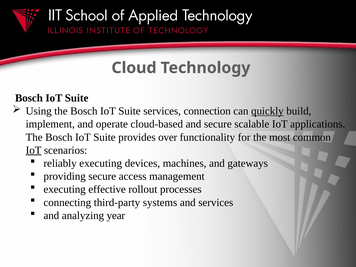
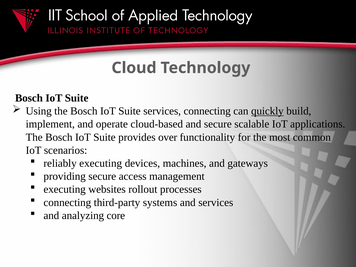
services connection: connection -> connecting (207, 111)
IoT underline: present -> none (34, 150)
effective: effective -> websites (107, 189)
year: year -> core (116, 215)
